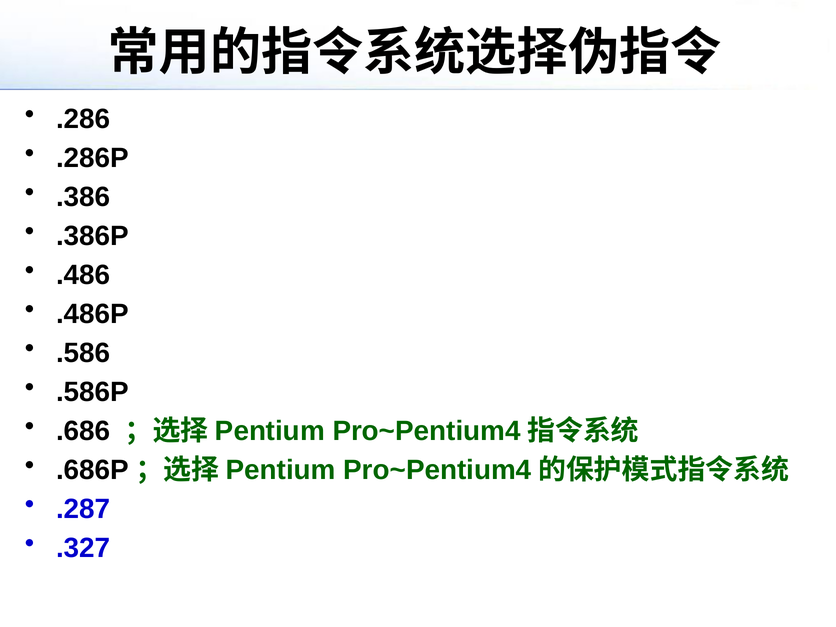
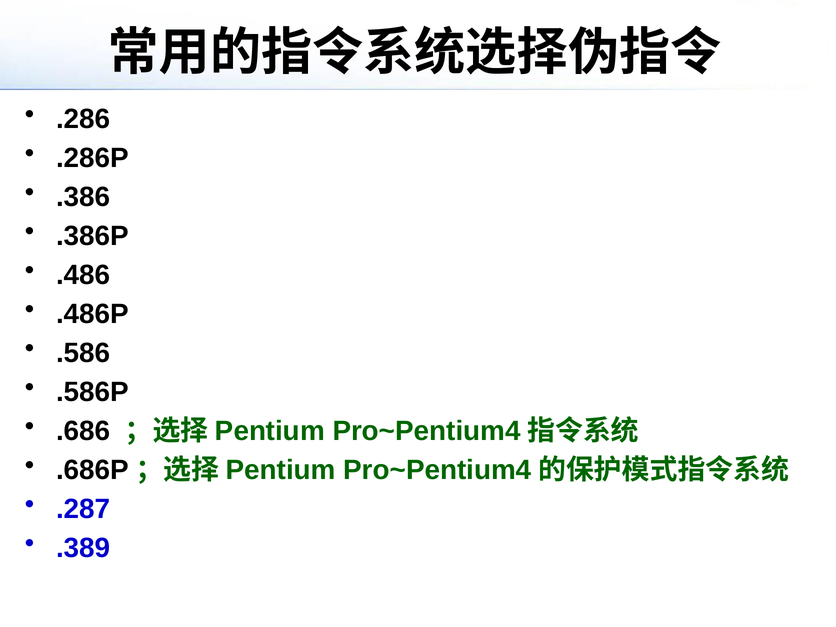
.327: .327 -> .389 (83, 548)
